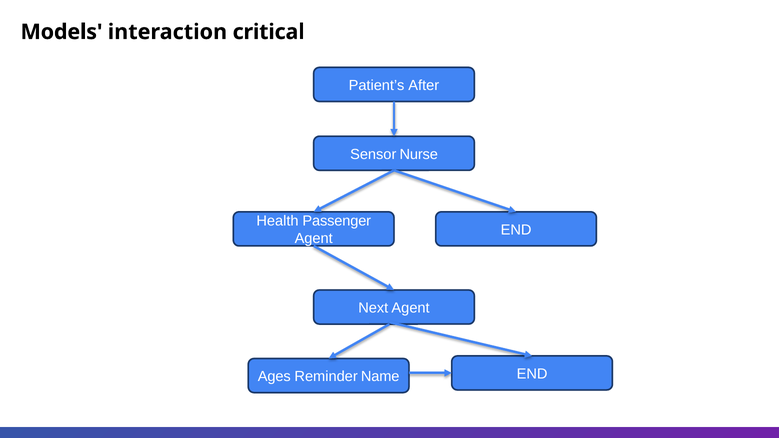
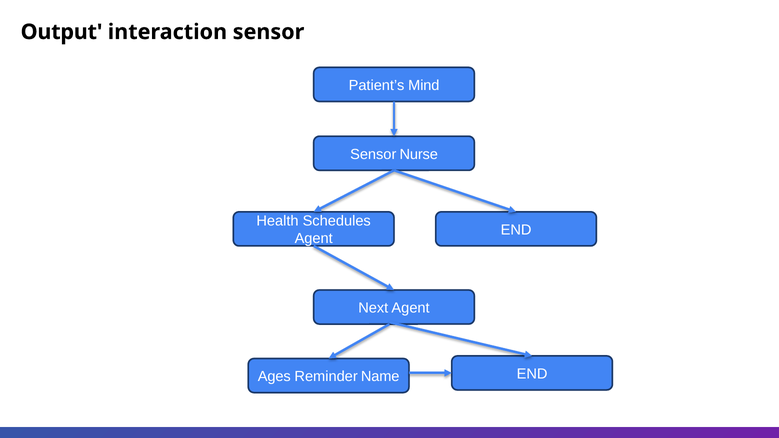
Models: Models -> Output (62, 32)
interaction critical: critical -> sensor (269, 32)
After: After -> Mind (424, 85)
Passenger: Passenger -> Schedules (337, 221)
